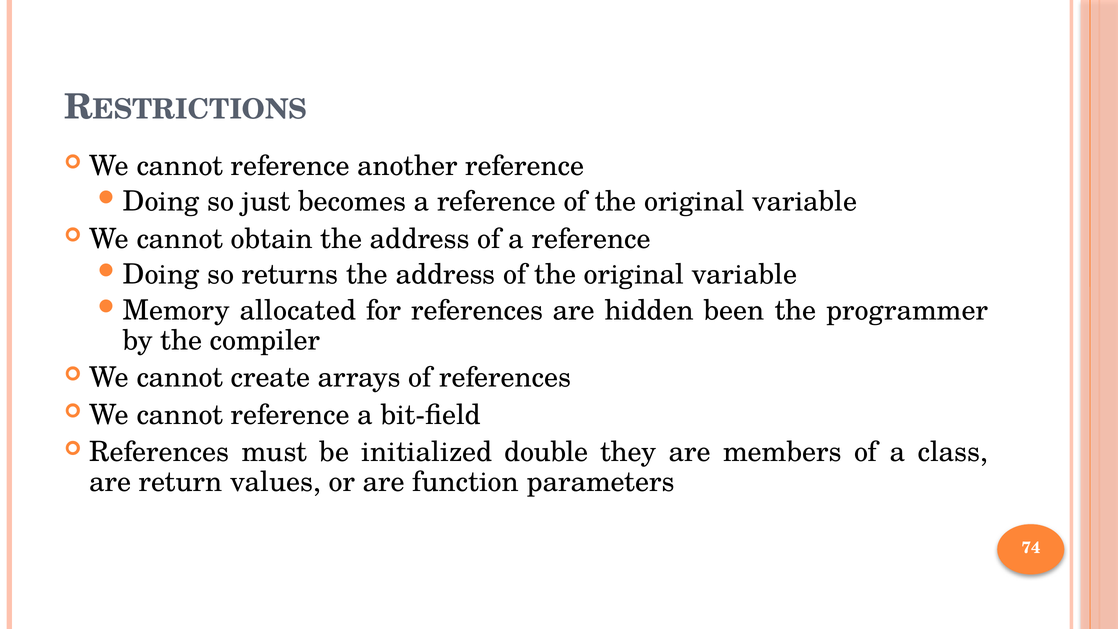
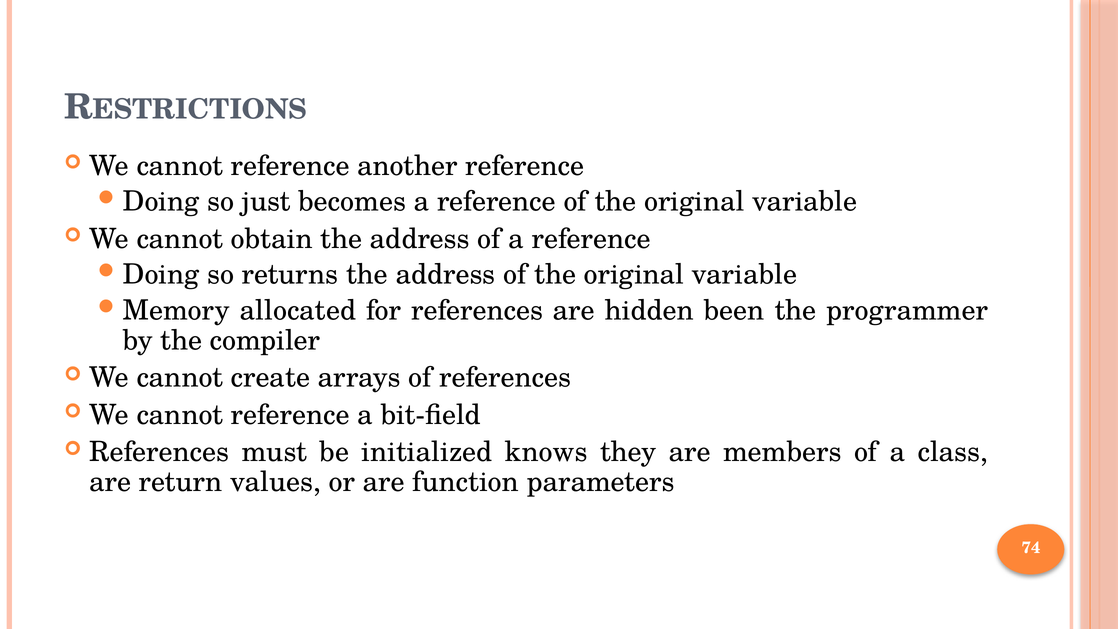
double: double -> knows (546, 452)
